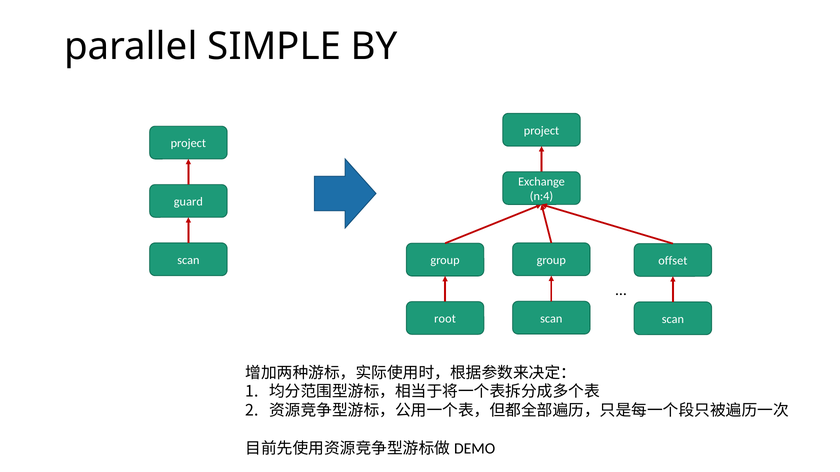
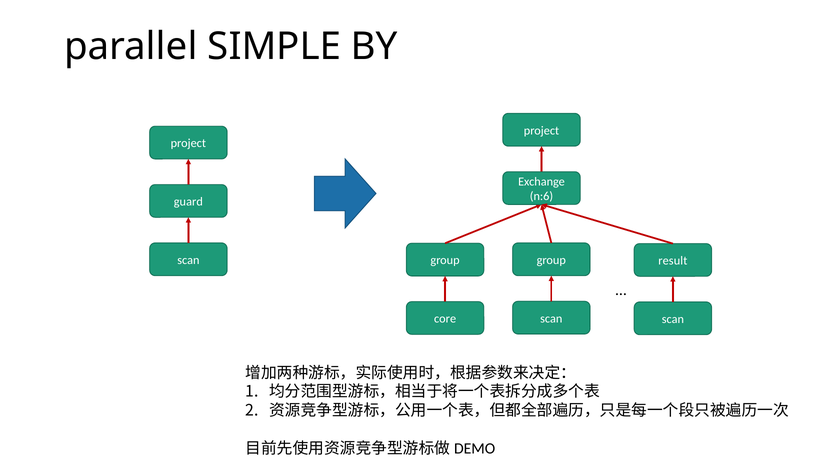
n:4: n:4 -> n:6 (541, 196)
offset: offset -> result (673, 261)
root: root -> core (445, 319)
